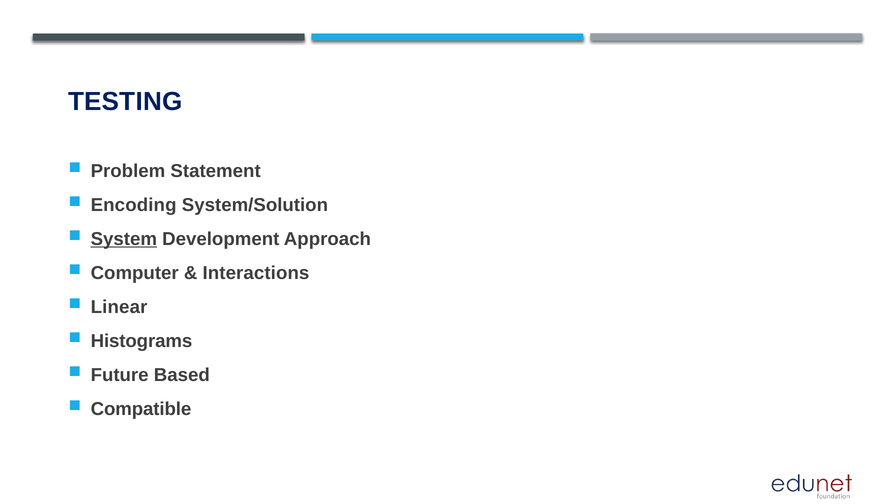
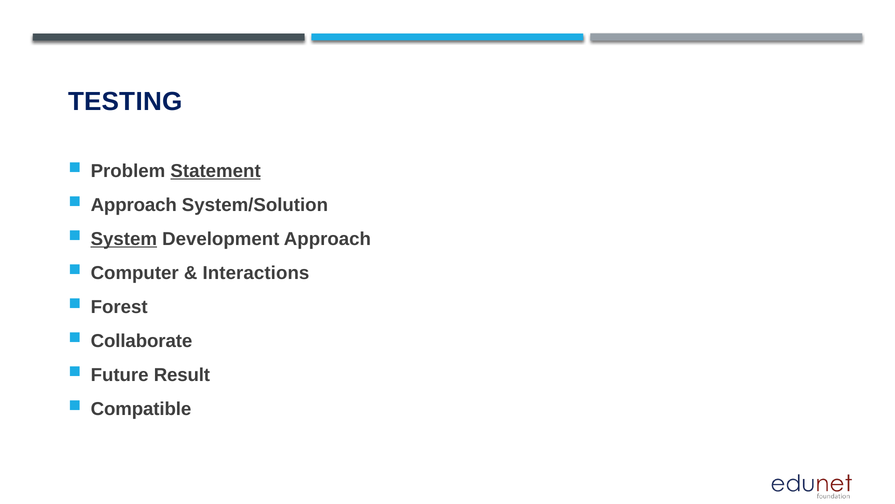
Statement underline: none -> present (216, 171)
Encoding: Encoding -> Approach (134, 205)
Linear: Linear -> Forest (119, 307)
Histograms: Histograms -> Collaborate (141, 341)
Based: Based -> Result (182, 374)
